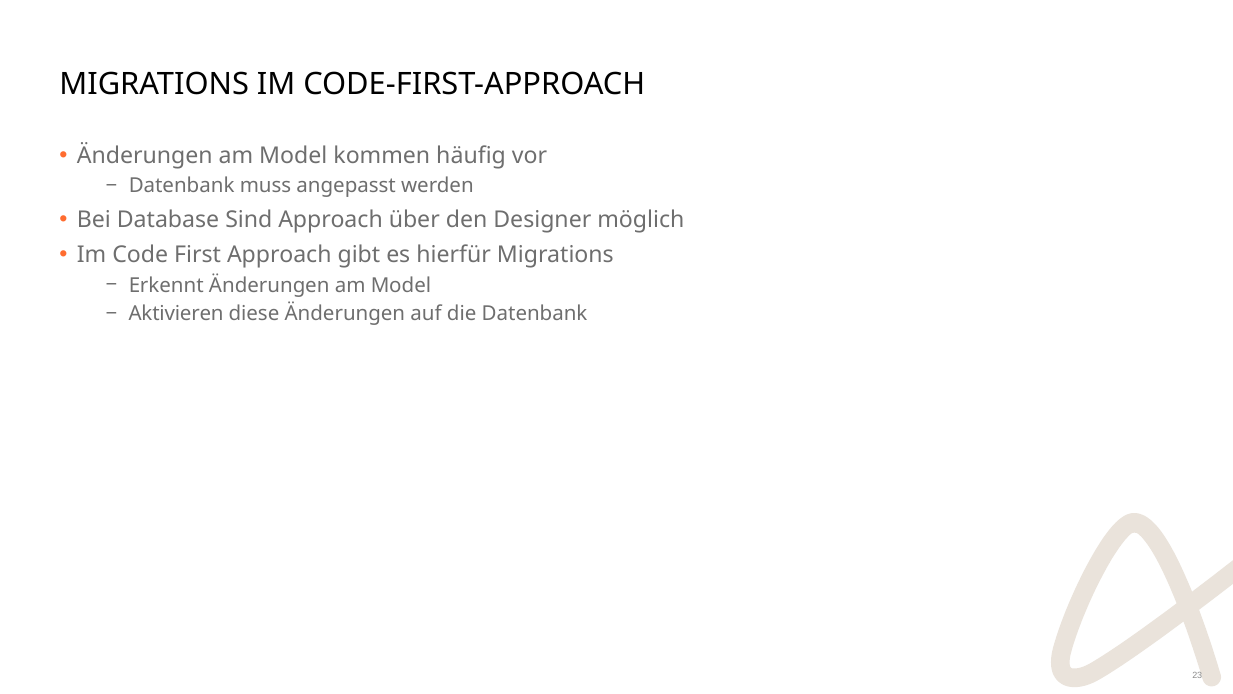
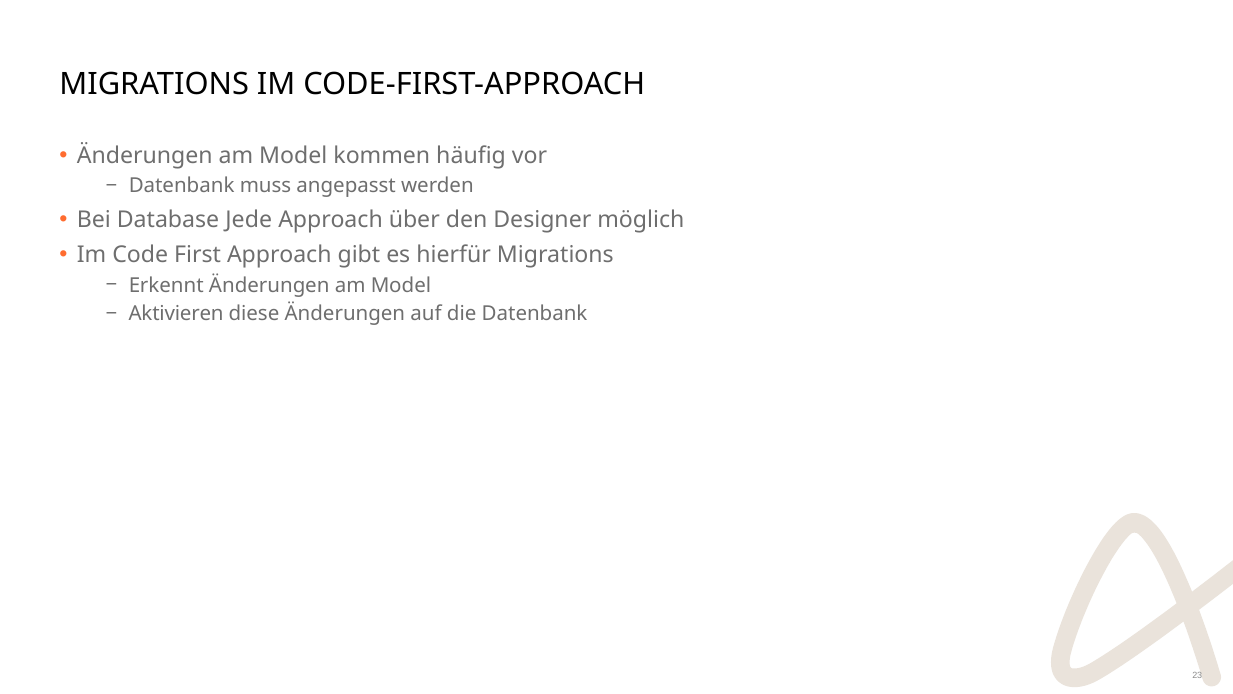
Sind: Sind -> Jede (249, 220)
